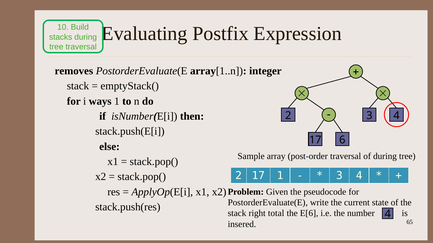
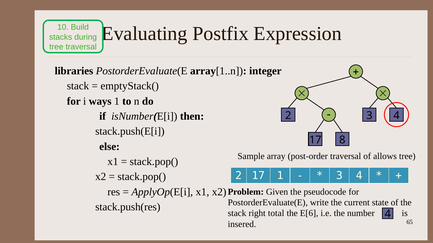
removes: removes -> libraries (74, 71)
6: 6 -> 8 (342, 140)
of during: during -> allows (385, 156)
